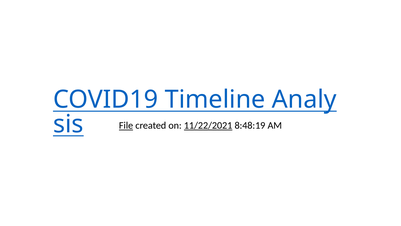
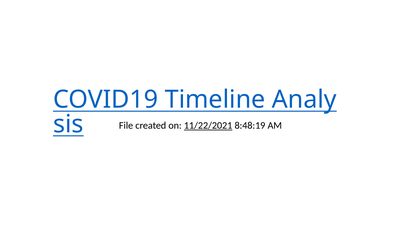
File underline: present -> none (126, 125)
